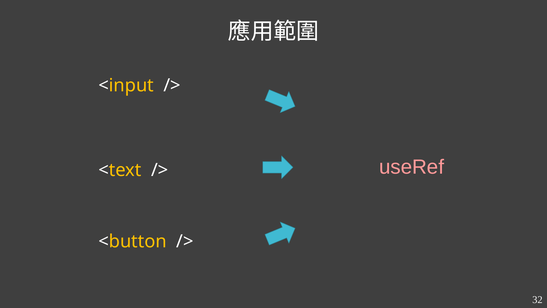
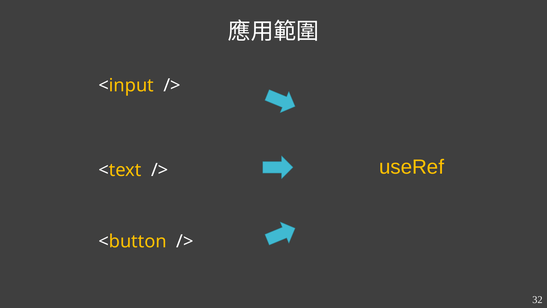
useRef colour: pink -> yellow (412, 167)
